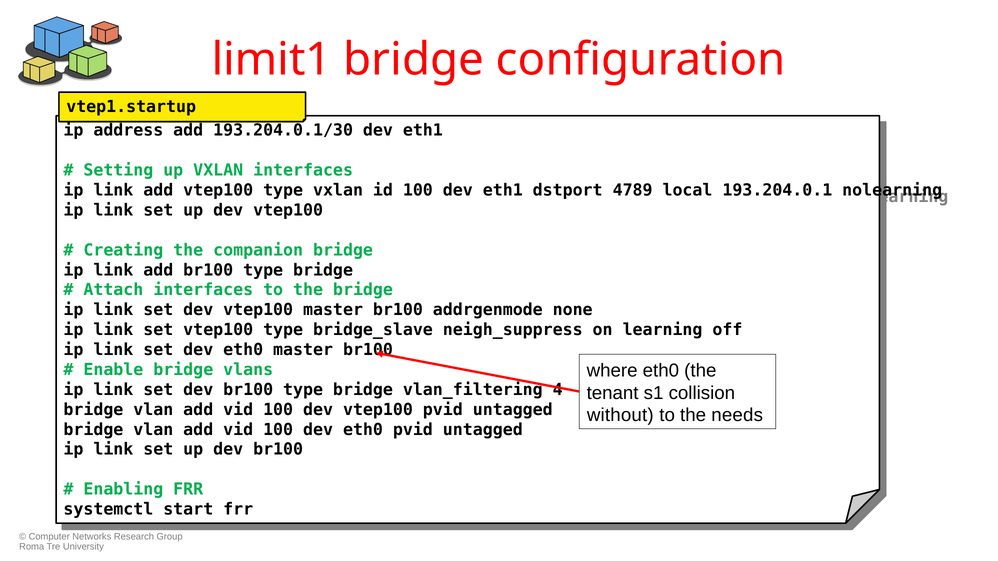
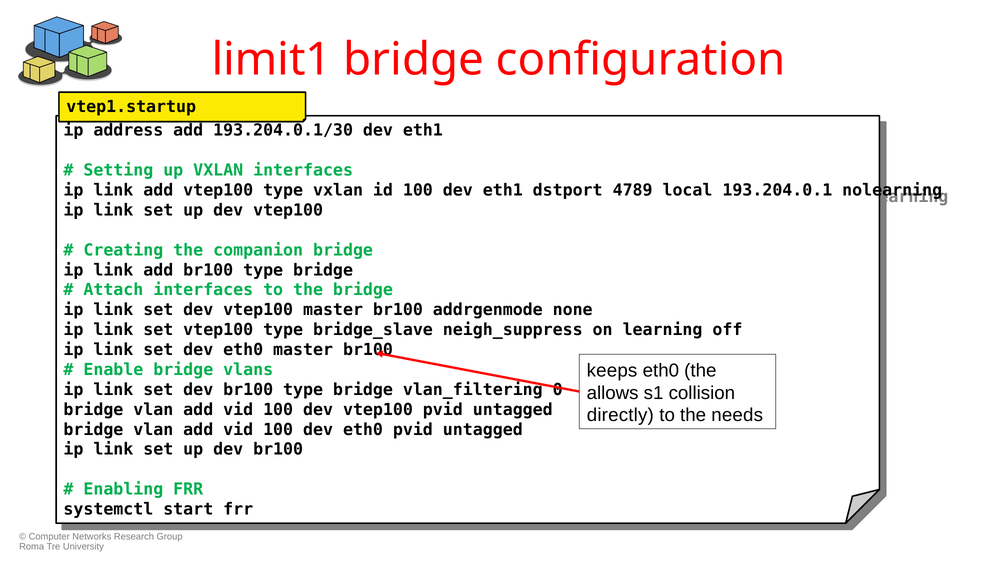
where: where -> keeps (612, 371)
4: 4 -> 0 (558, 390)
tenant: tenant -> allows (613, 393)
without: without -> directly (620, 416)
